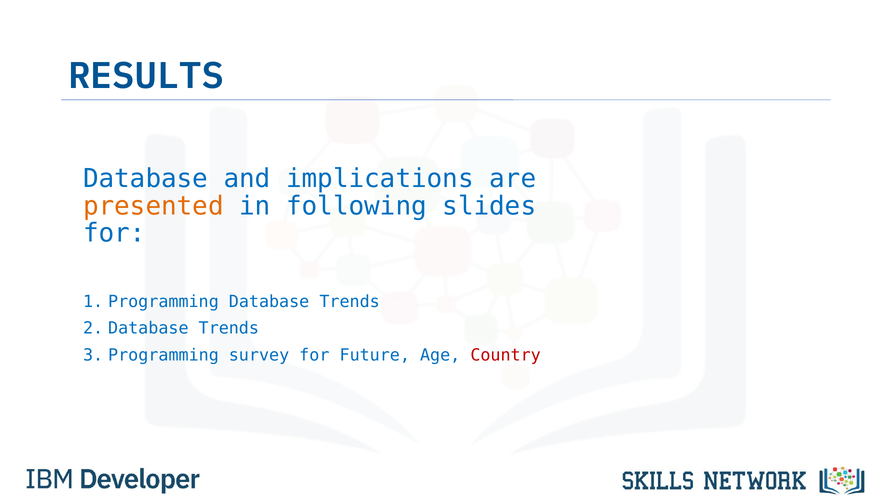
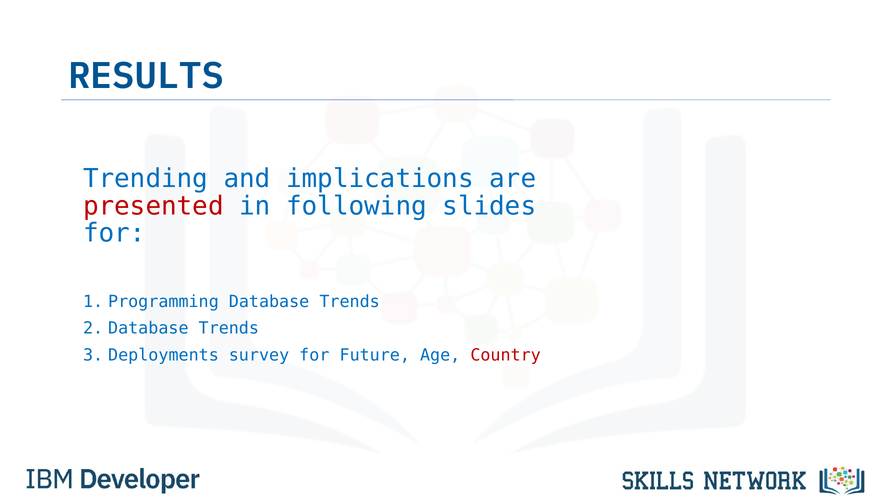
Database: Database -> Trending (146, 179)
presented colour: orange -> red (153, 206)
Programming: Programming -> Deployments (163, 355)
